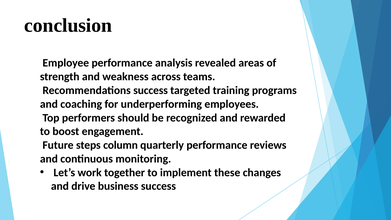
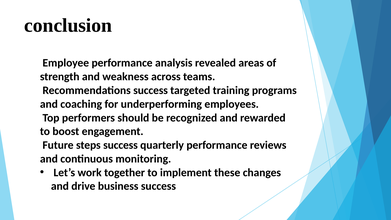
steps column: column -> success (120, 145)
